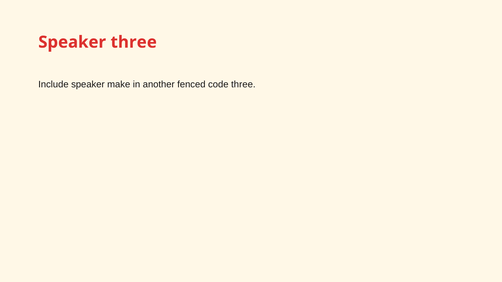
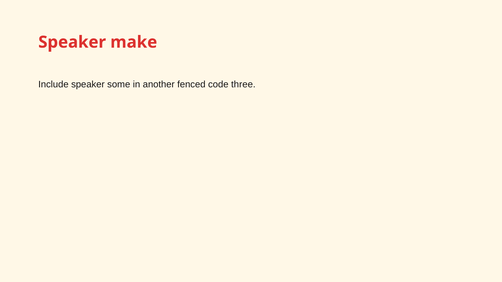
Speaker three: three -> make (134, 42)
make: make -> some (119, 85)
